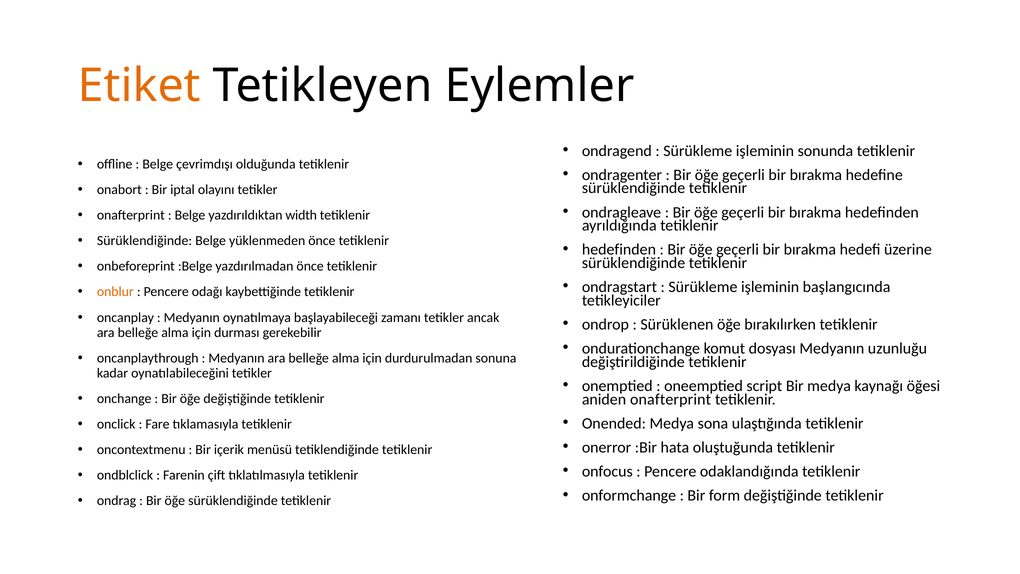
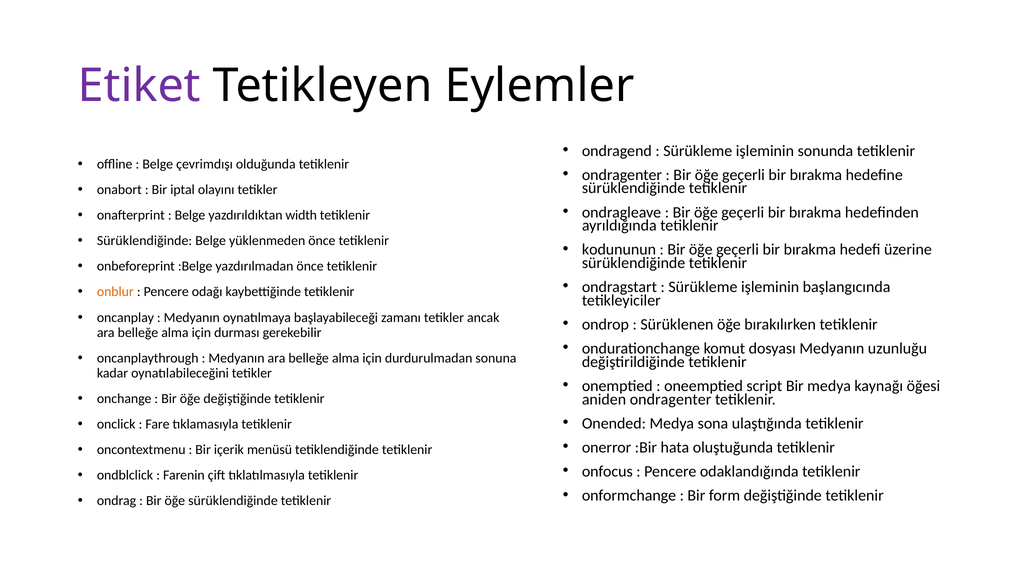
Etiket colour: orange -> purple (139, 86)
hedefinden: hedefinden -> kodununun (619, 250)
aniden onafterprint: onafterprint -> ondragenter (671, 399)
